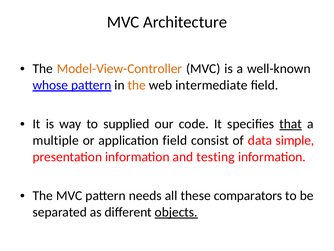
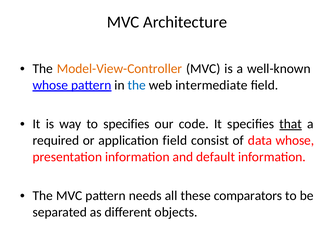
the colour: orange -> blue (137, 85)
to supplied: supplied -> specifies (126, 124)
multiple: multiple -> required (56, 140)
data simple: simple -> whose (295, 140)
testing: testing -> default (216, 157)
objects underline: present -> none (176, 212)
